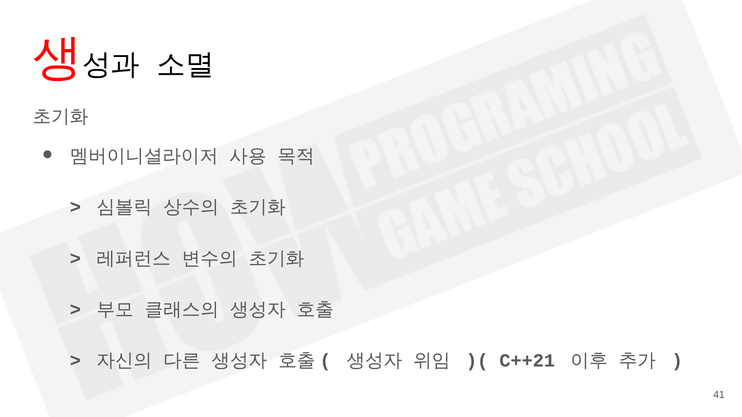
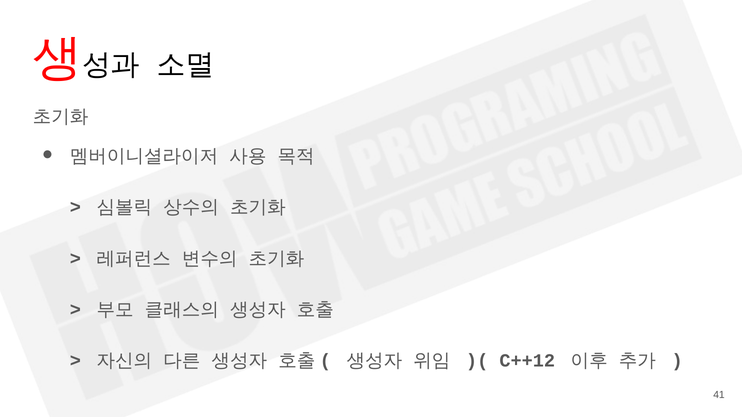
C++21: C++21 -> C++12 (527, 361)
